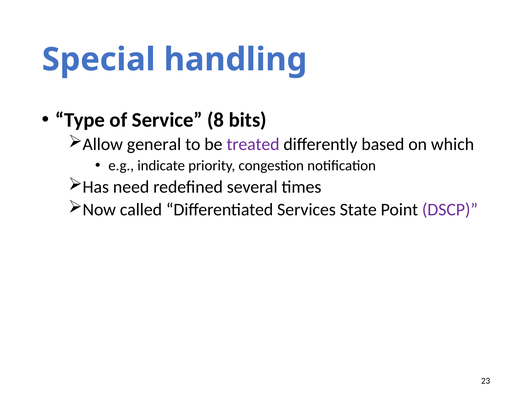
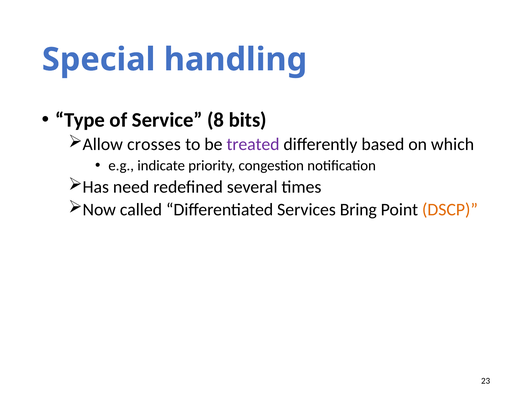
general: general -> crosses (154, 144)
State: State -> Bring (358, 210)
DSCP colour: purple -> orange (450, 210)
